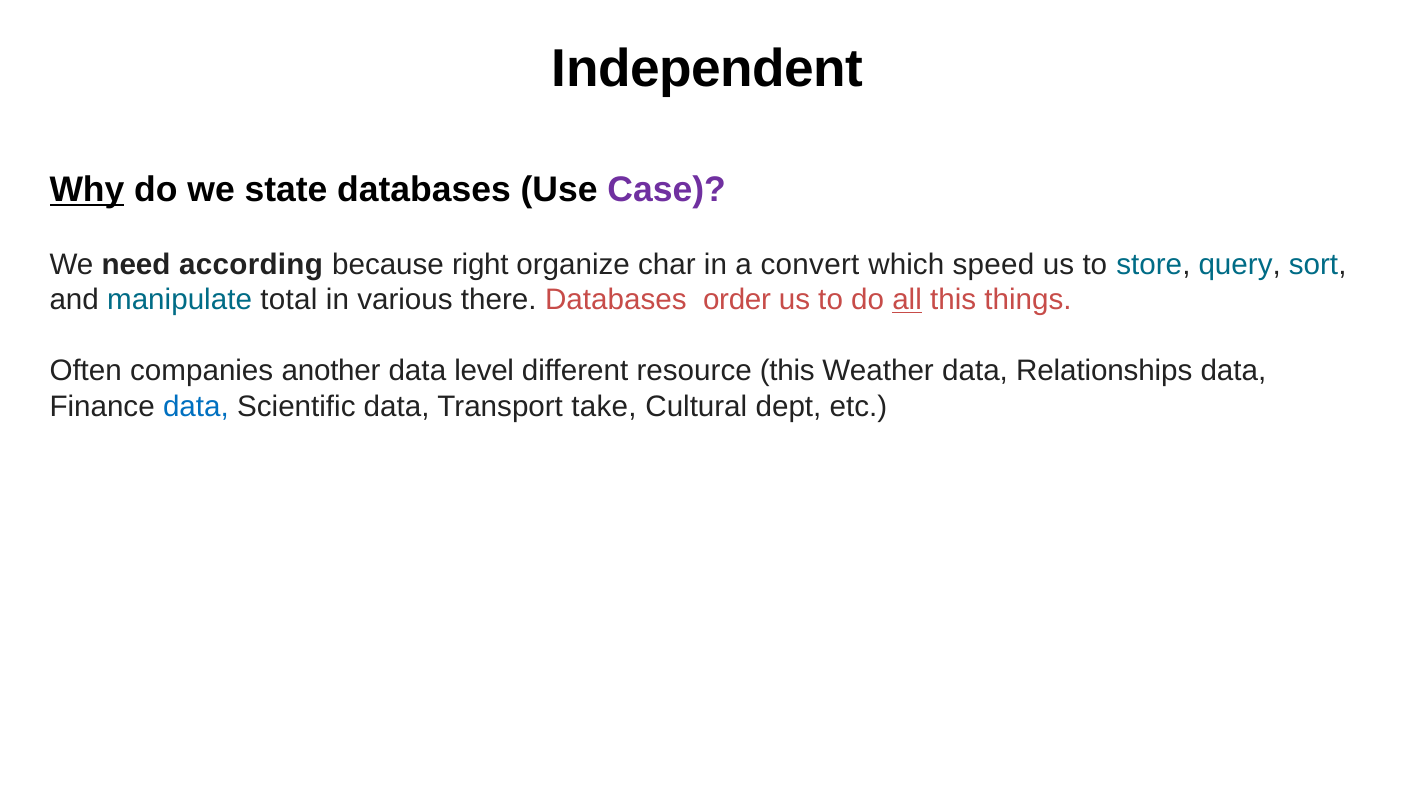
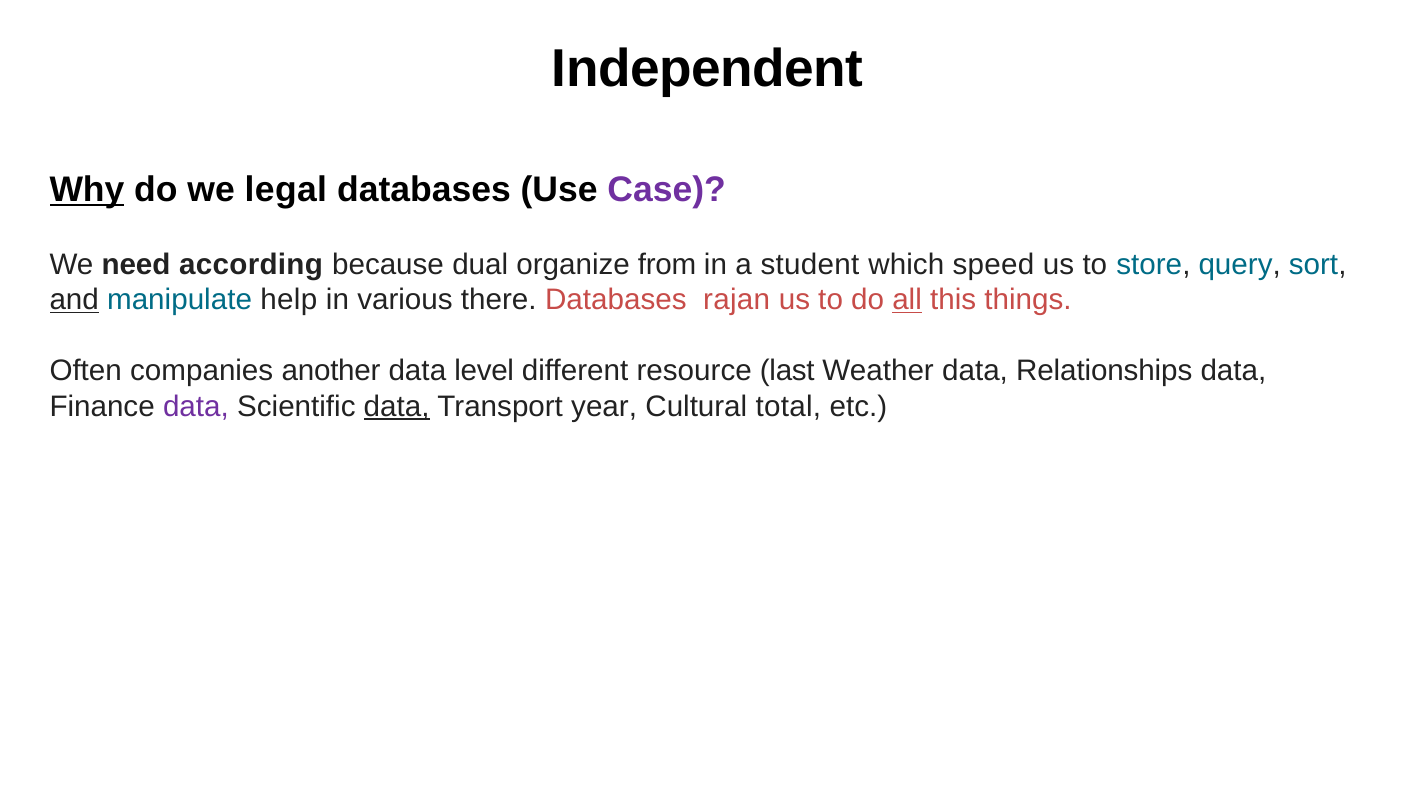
state: state -> legal (286, 190)
right: right -> dual (480, 264)
char: char -> from (667, 264)
convert: convert -> student (810, 264)
and underline: none -> present (74, 300)
total: total -> help (289, 300)
order: order -> rajan (737, 300)
resource this: this -> last (787, 371)
data colour: blue -> purple (196, 406)
data underline: none -> present (397, 406)
take: take -> year (604, 406)
dept: dept -> total (788, 406)
